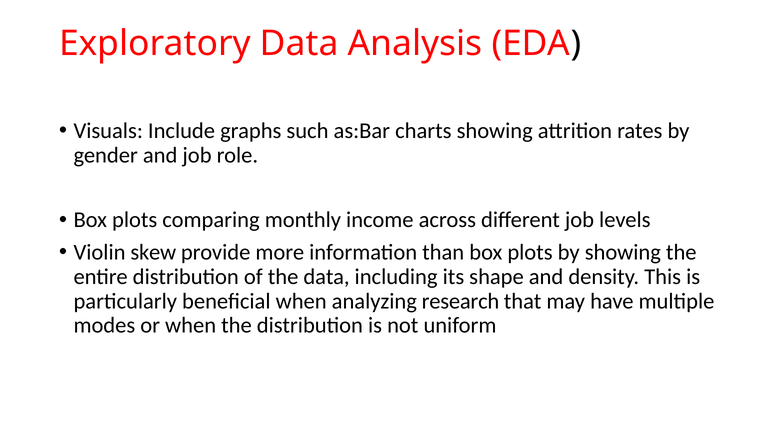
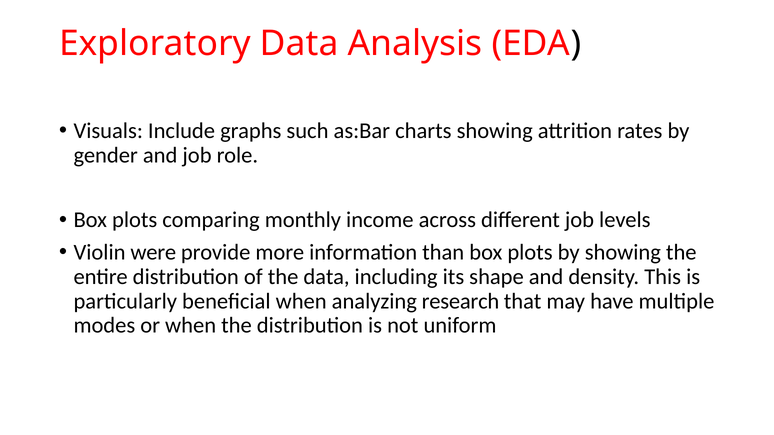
skew: skew -> were (153, 253)
